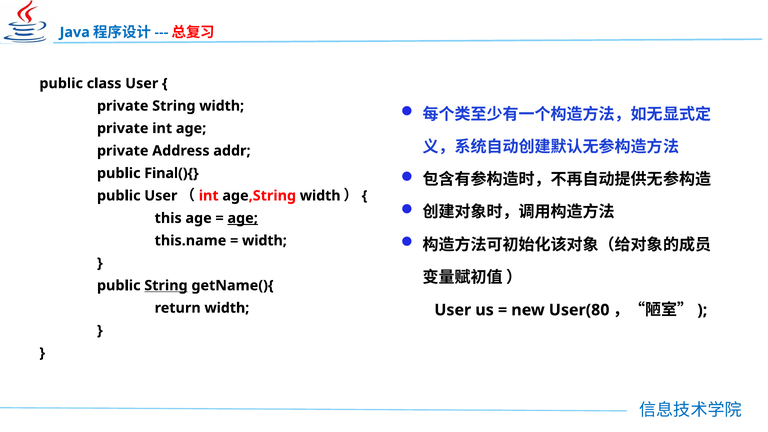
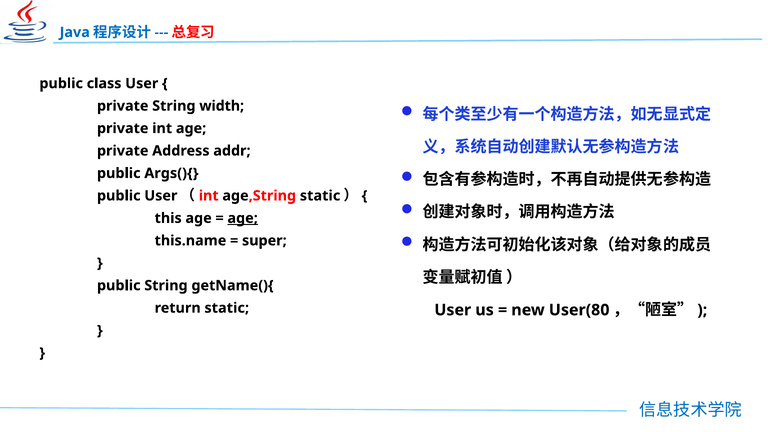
Final(){: Final(){ -> Args(){ (171, 173)
age,String width: width -> static (320, 196)
width: width -> super (264, 241)
String underline: present -> none (166, 286)
return width: width -> static (227, 308)
